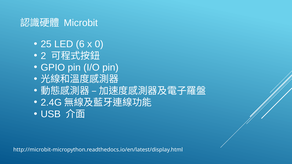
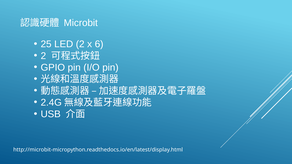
LED 6: 6 -> 2 (80, 44)
0: 0 -> 6 (99, 44)
